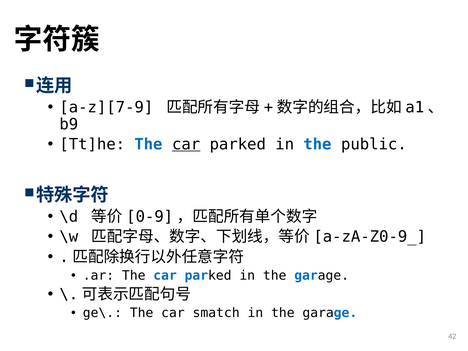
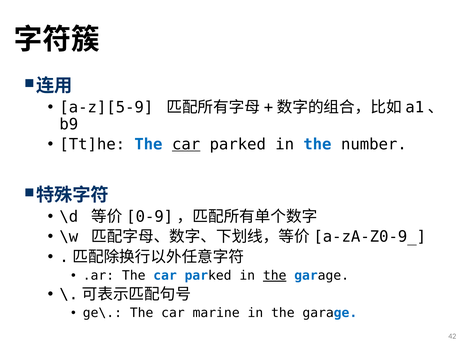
a-z][7-9: a-z][7-9 -> a-z][5-9 (106, 107)
public: public -> number (374, 144)
the underline: none -> present (275, 276)
smatch: smatch -> marine (216, 313)
